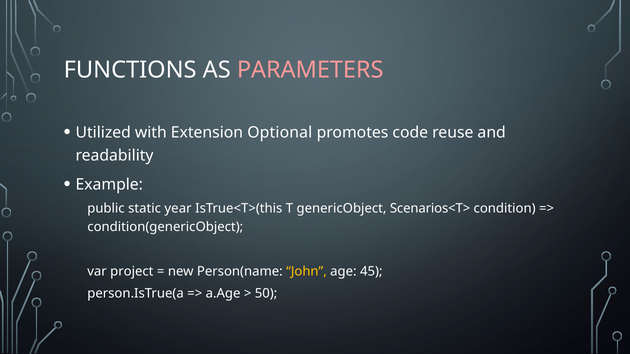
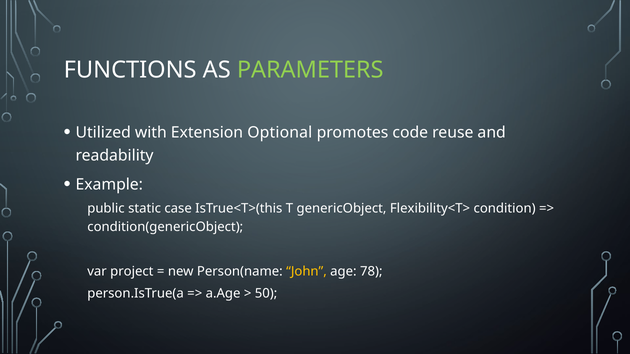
PARAMETERS colour: pink -> light green (310, 70)
year: year -> case (178, 208)
Scenarios<T>: Scenarios<T> -> Flexibility<T> (430, 208)
45: 45 -> 78 (371, 272)
